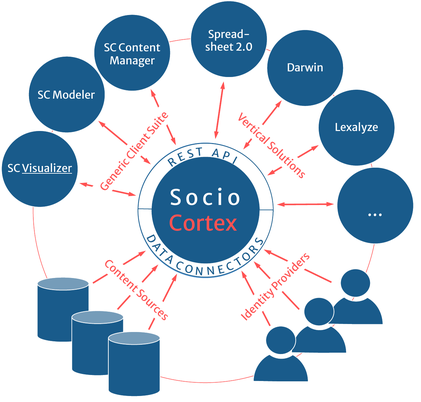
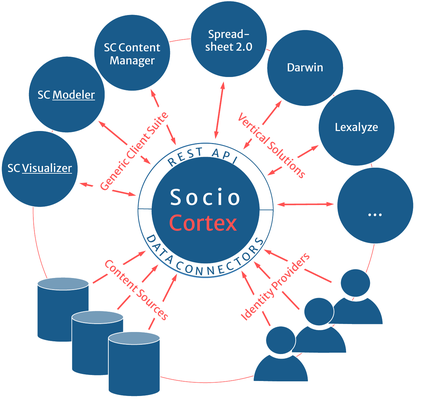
Modeler underline: none -> present (74, 95)
